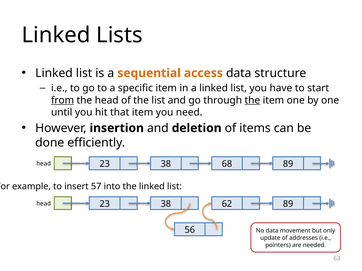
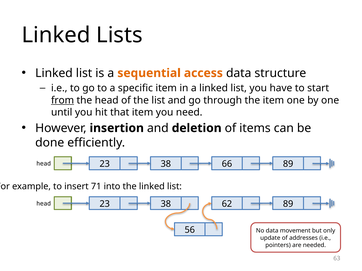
the underline: present -> none (252, 100)
68: 68 -> 66 (227, 164)
57: 57 -> 71 (96, 187)
